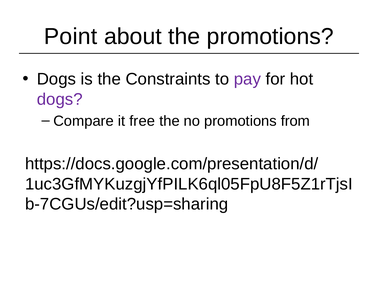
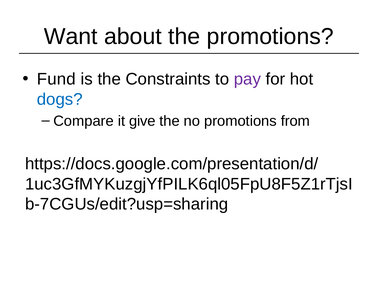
Point: Point -> Want (71, 37)
Dogs: Dogs -> Fund (56, 79)
dogs colour: purple -> blue (60, 99)
free: free -> give (142, 121)
